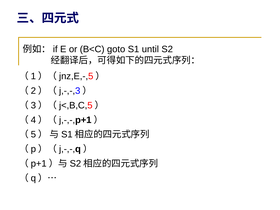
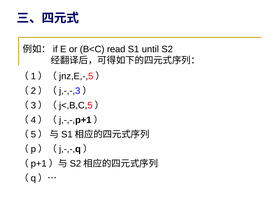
goto: goto -> read (116, 49)
